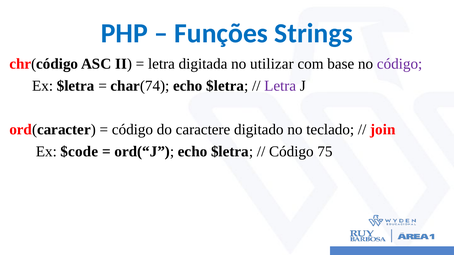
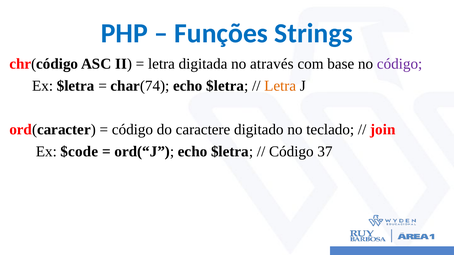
utilizar: utilizar -> através (272, 64)
Letra colour: purple -> orange (280, 86)
75: 75 -> 37 (325, 152)
